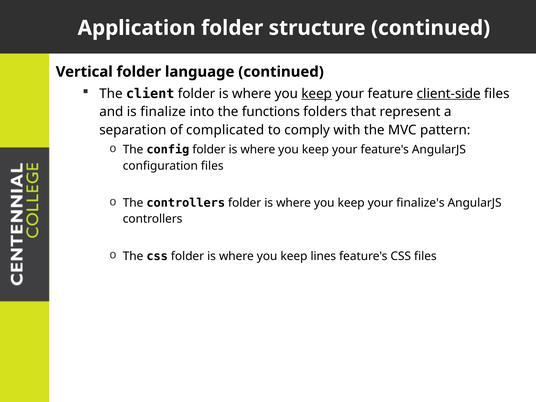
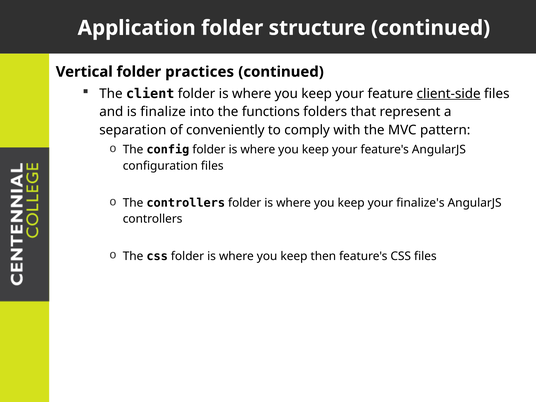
language: language -> practices (200, 72)
keep underline: present -> none (317, 94)
complicated: complicated -> conveniently (225, 130)
lines: lines -> then (323, 256)
